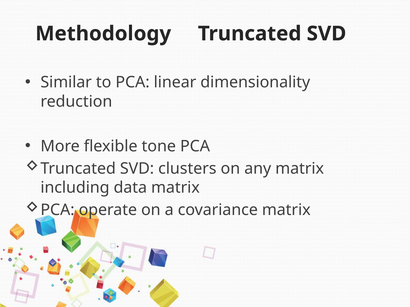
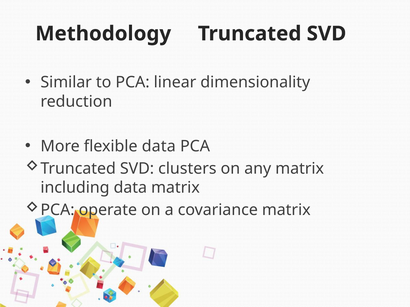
flexible tone: tone -> data (159, 146)
